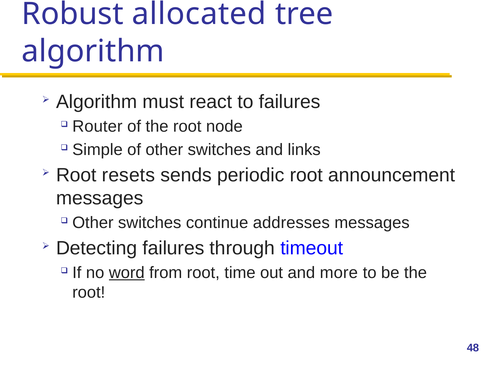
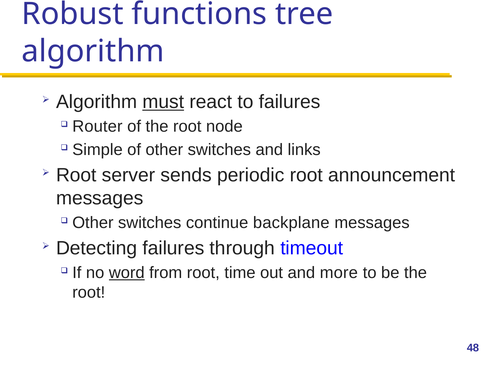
allocated: allocated -> functions (199, 14)
must underline: none -> present (163, 102)
resets: resets -> server (129, 175)
addresses: addresses -> backplane (291, 223)
